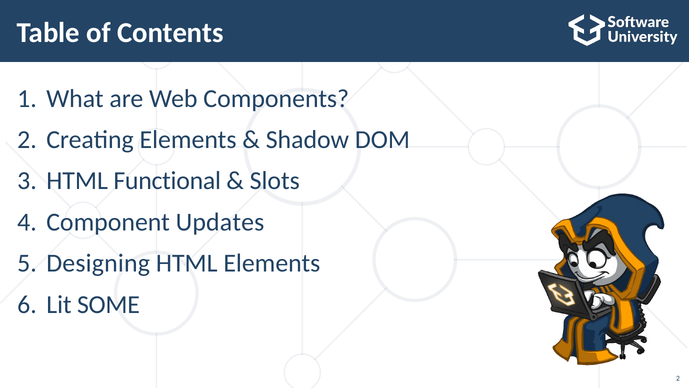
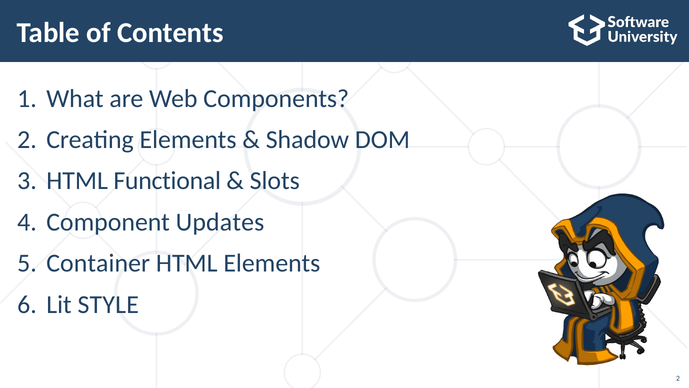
Designing: Designing -> Container (98, 263)
SOME: SOME -> STYLE (108, 304)
